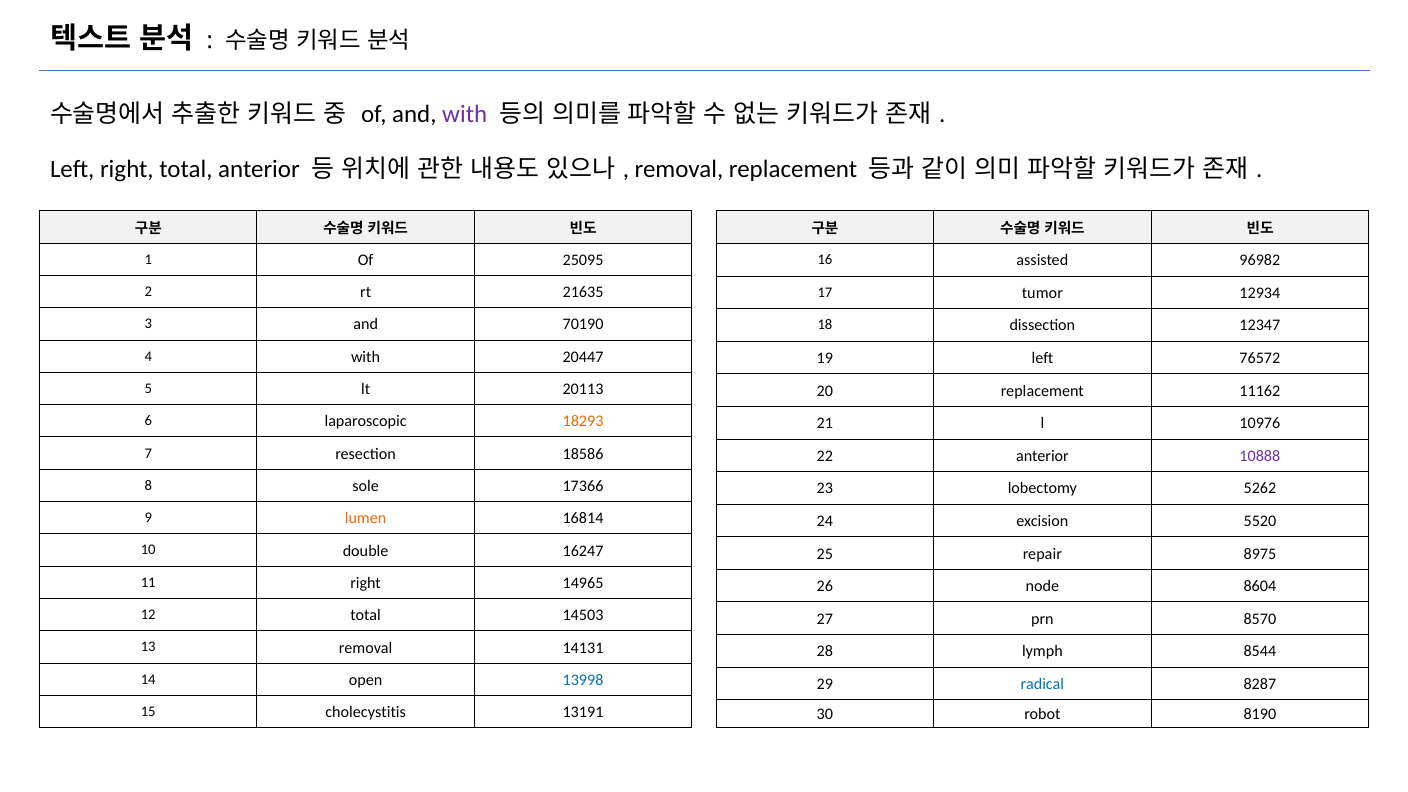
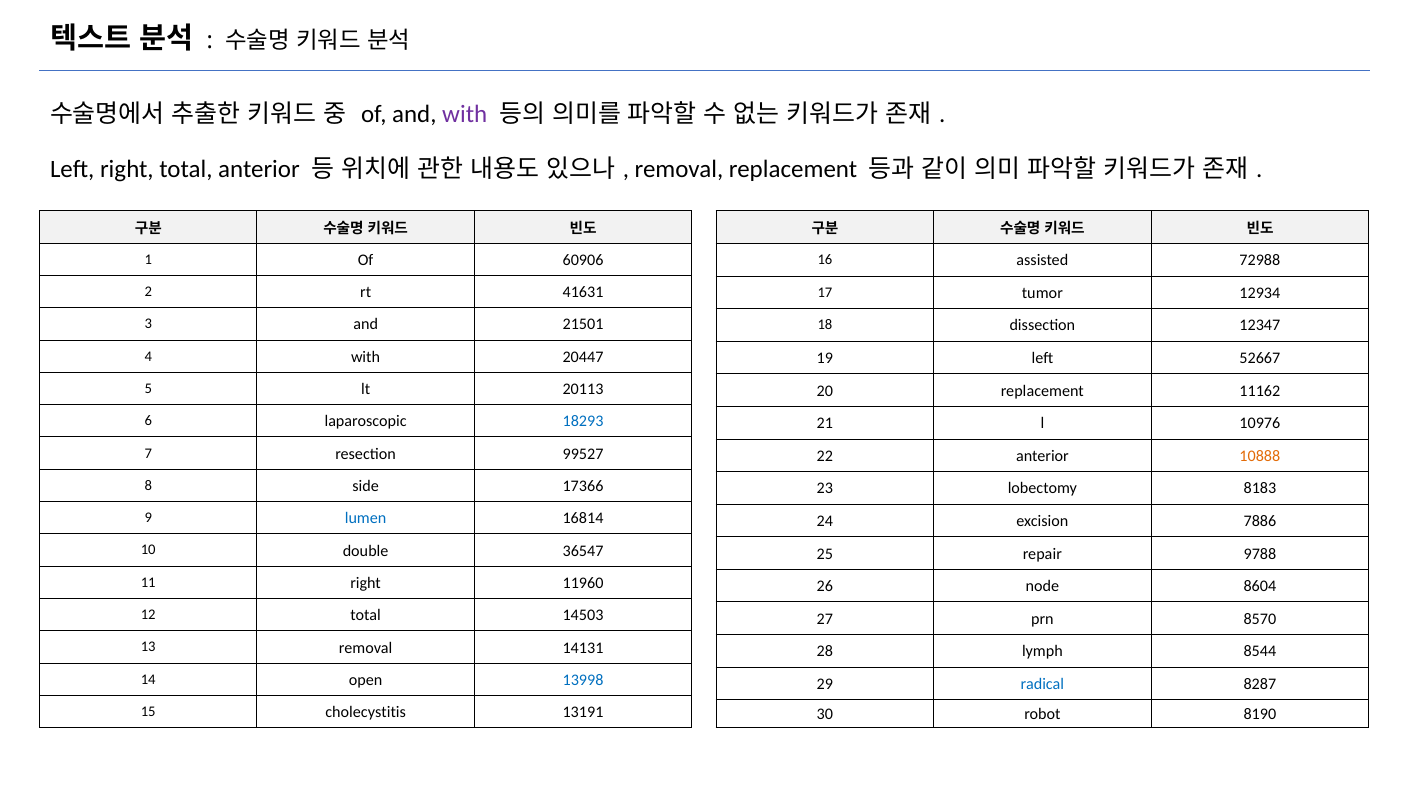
25095: 25095 -> 60906 (583, 260)
96982: 96982 -> 72988 (1260, 260)
21635: 21635 -> 41631 (583, 292)
70190: 70190 -> 21501 (583, 325)
76572: 76572 -> 52667 (1260, 358)
18293 colour: orange -> blue (583, 422)
18586: 18586 -> 99527 (583, 454)
10888 colour: purple -> orange (1260, 456)
sole: sole -> side (366, 486)
5262: 5262 -> 8183 (1260, 489)
lumen colour: orange -> blue (366, 518)
5520: 5520 -> 7886 (1260, 521)
16247: 16247 -> 36547 (583, 551)
8975: 8975 -> 9788 (1260, 554)
14965: 14965 -> 11960 (583, 583)
